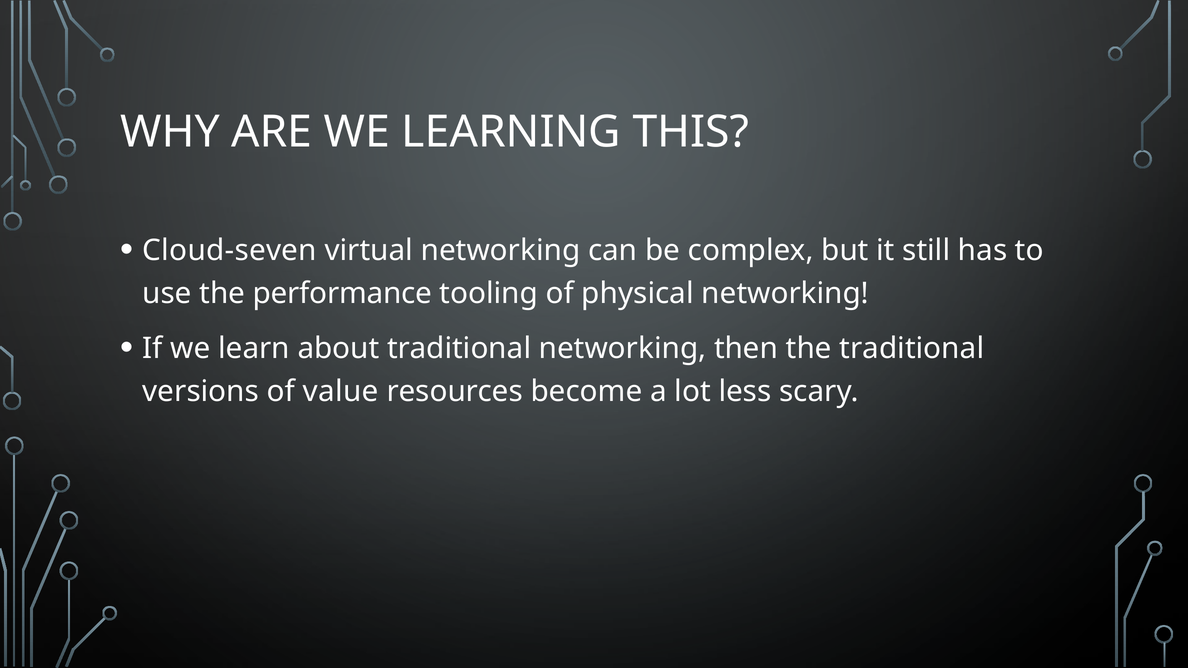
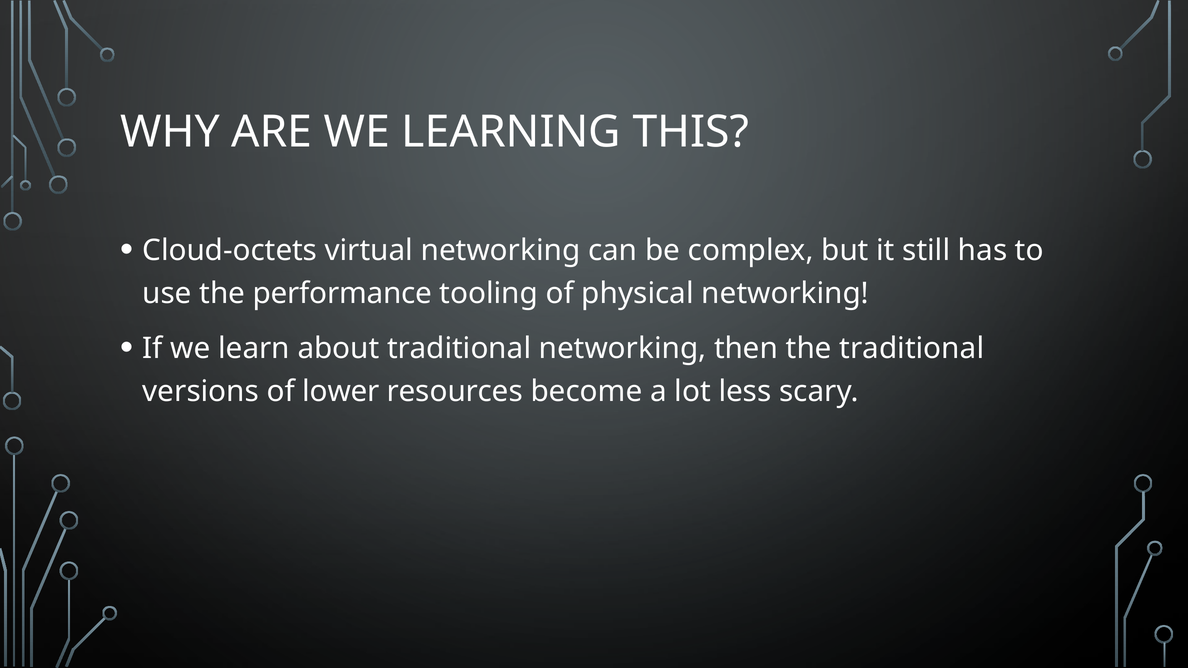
Cloud-seven: Cloud-seven -> Cloud-octets (230, 251)
value: value -> lower (341, 391)
